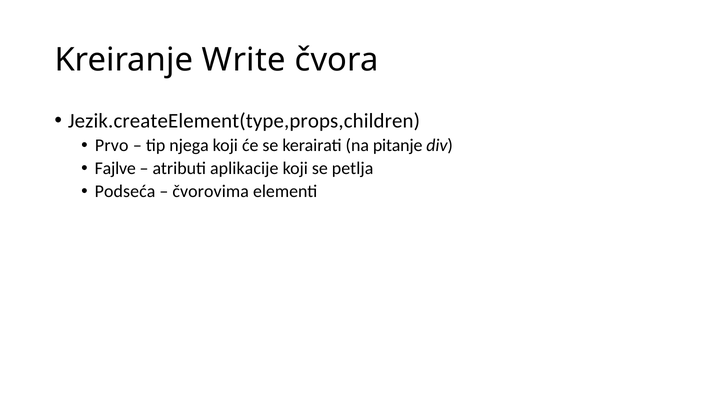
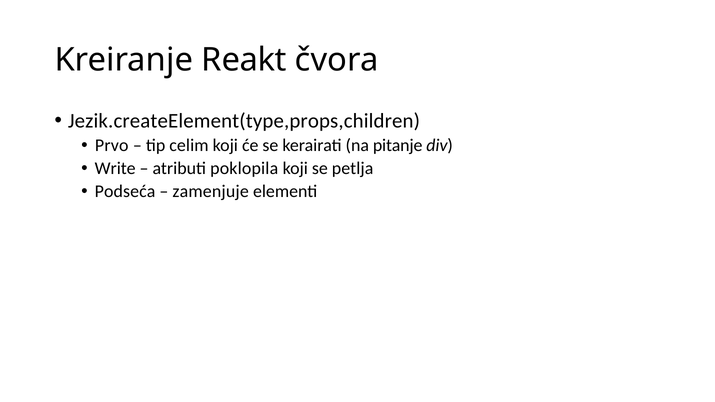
Write: Write -> Reakt (244, 60)
njega: njega -> celim (189, 146)
Fajlve: Fajlve -> Write (115, 169)
aplikacije: aplikacije -> poklopila (244, 169)
čvorovima: čvorovima -> zamenjuje (211, 192)
